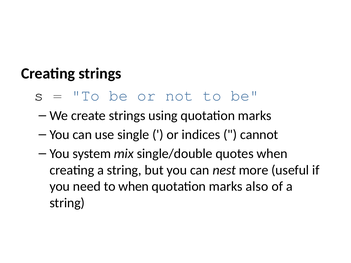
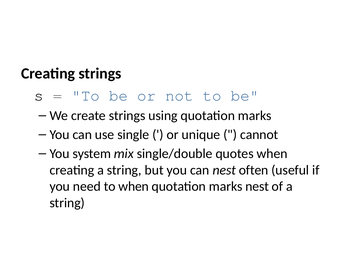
indices: indices -> unique (201, 135)
more: more -> often (254, 170)
marks also: also -> nest (257, 187)
